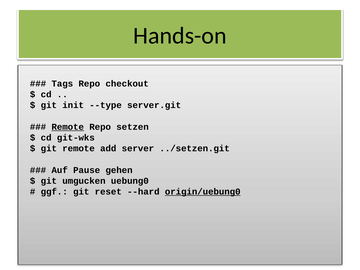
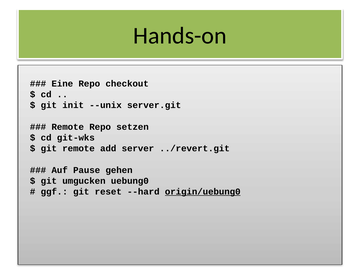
Tags: Tags -> Eine (62, 84)
--type: --type -> --unix (106, 105)
Remote underline: present -> none (68, 127)
../setzen.git: ../setzen.git -> ../revert.git (195, 148)
